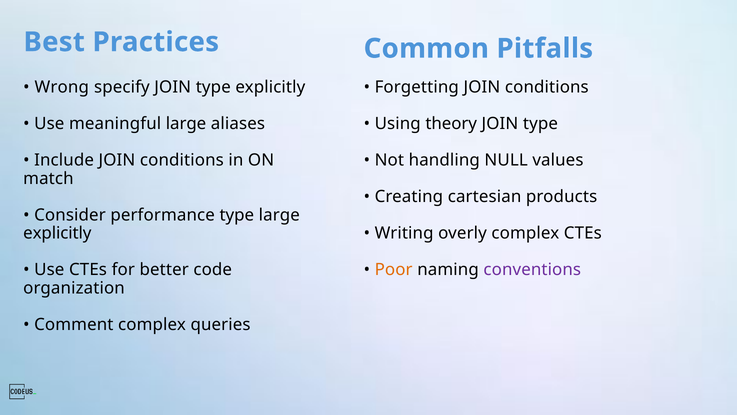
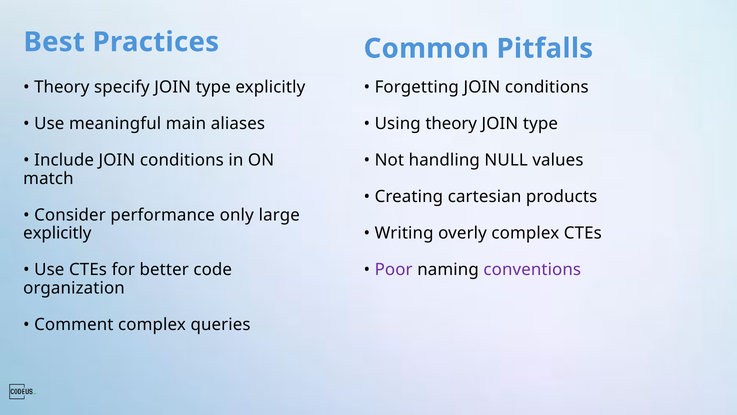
Wrong: Wrong -> Theory (62, 87)
meaningful large: large -> main (186, 124)
performance type: type -> only (237, 215)
Poor colour: orange -> purple (394, 269)
